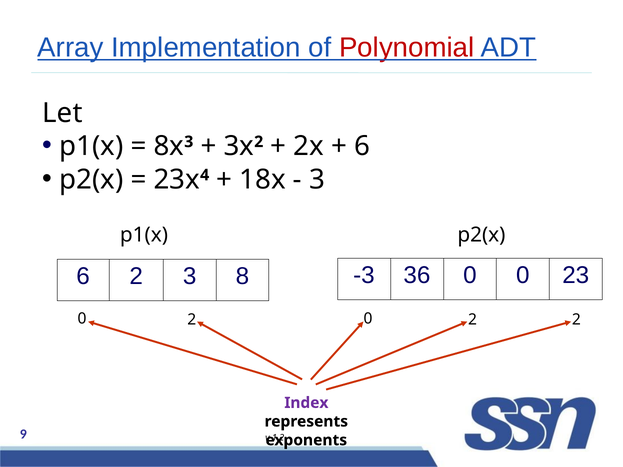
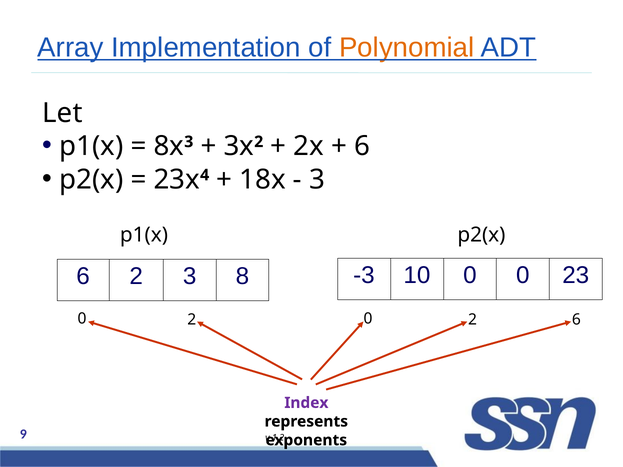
Polynomial colour: red -> orange (407, 48)
36: 36 -> 10 (417, 275)
2: 2 -> 6 (576, 320)
